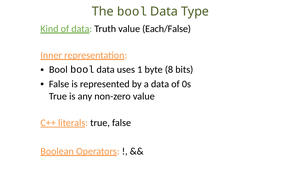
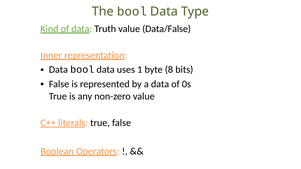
Each/False: Each/False -> Data/False (167, 29)
Bool: Bool -> Data (58, 70)
